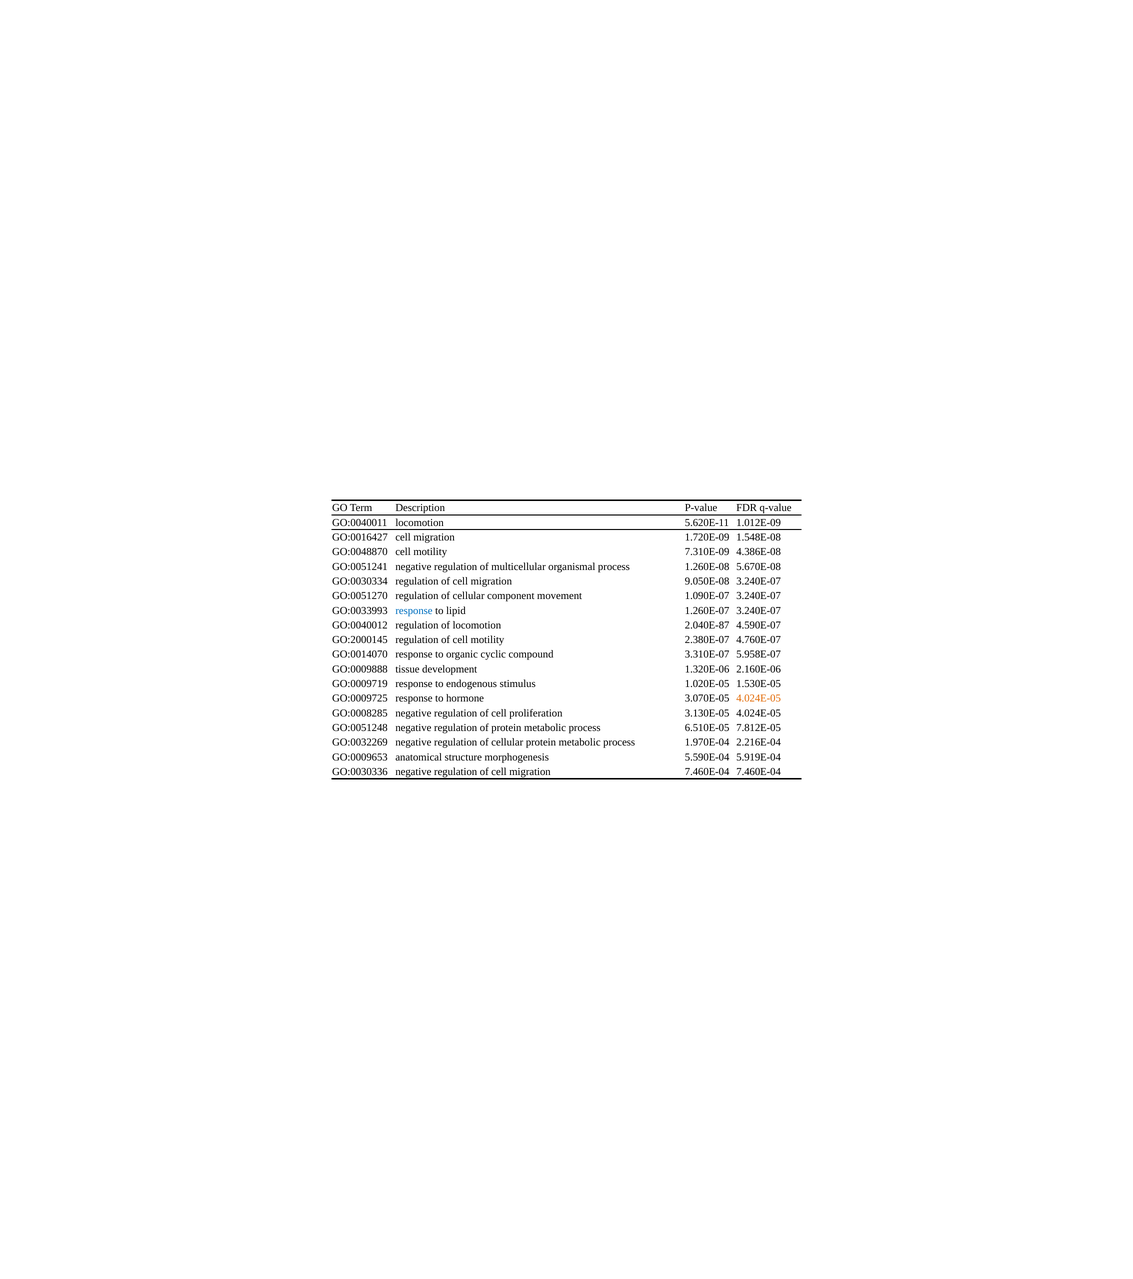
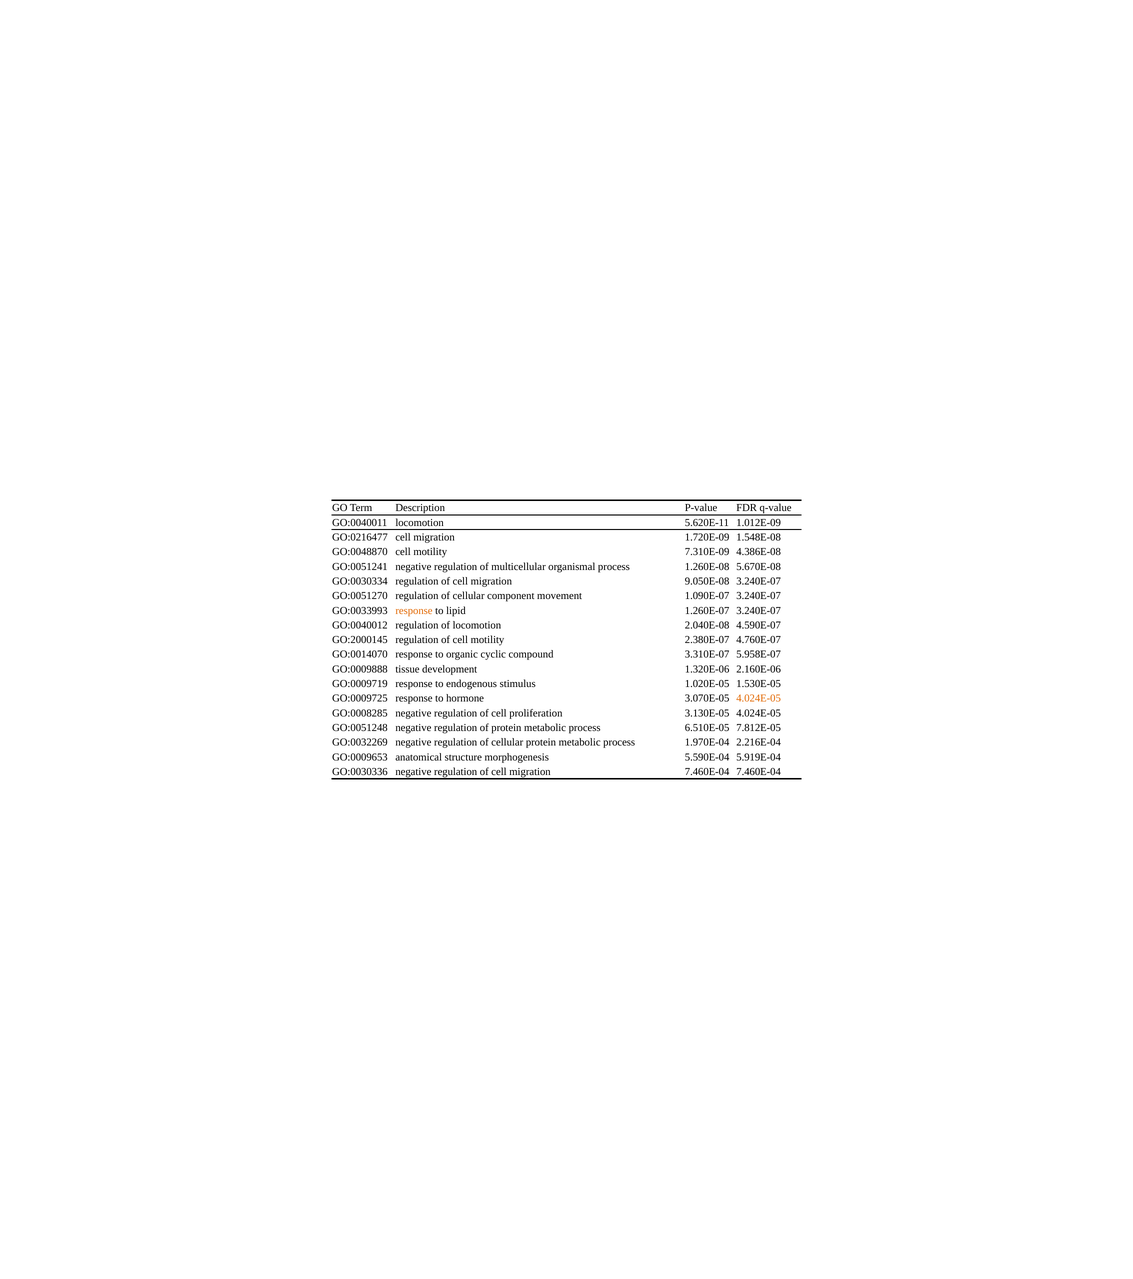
GO:0016427: GO:0016427 -> GO:0216477 (360, 537)
response colour: blue -> orange (414, 611)
2.040E-87: 2.040E-87 -> 2.040E-08 (707, 625)
